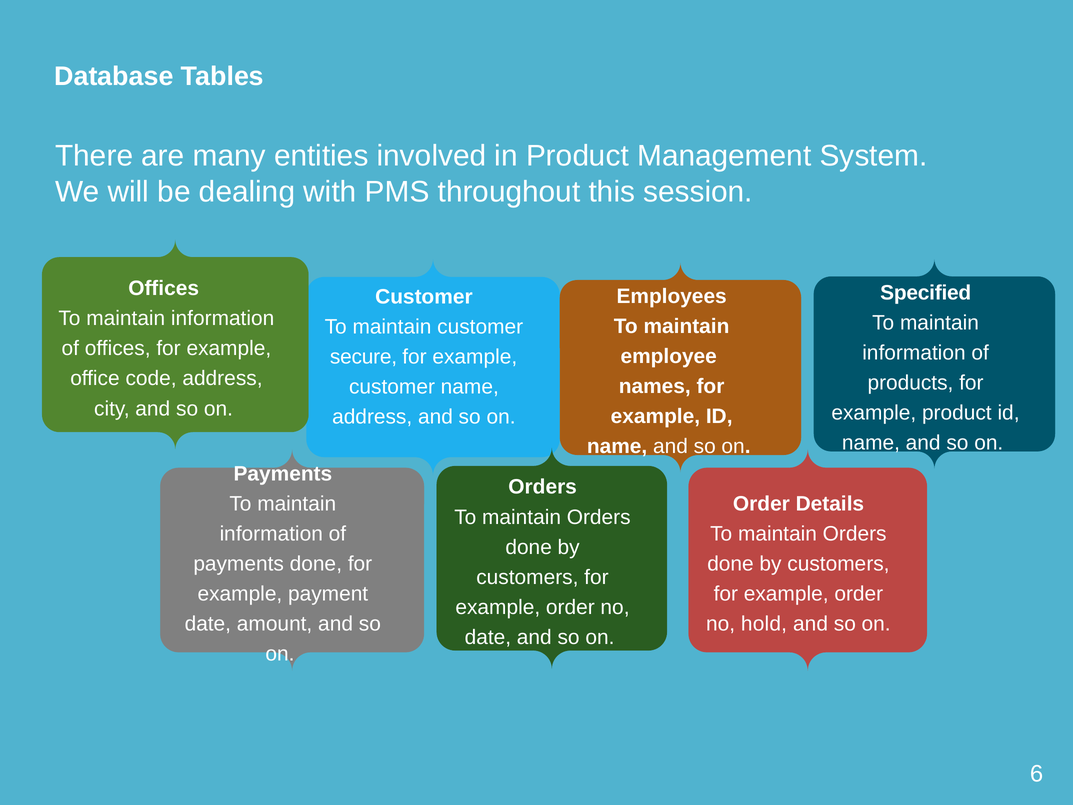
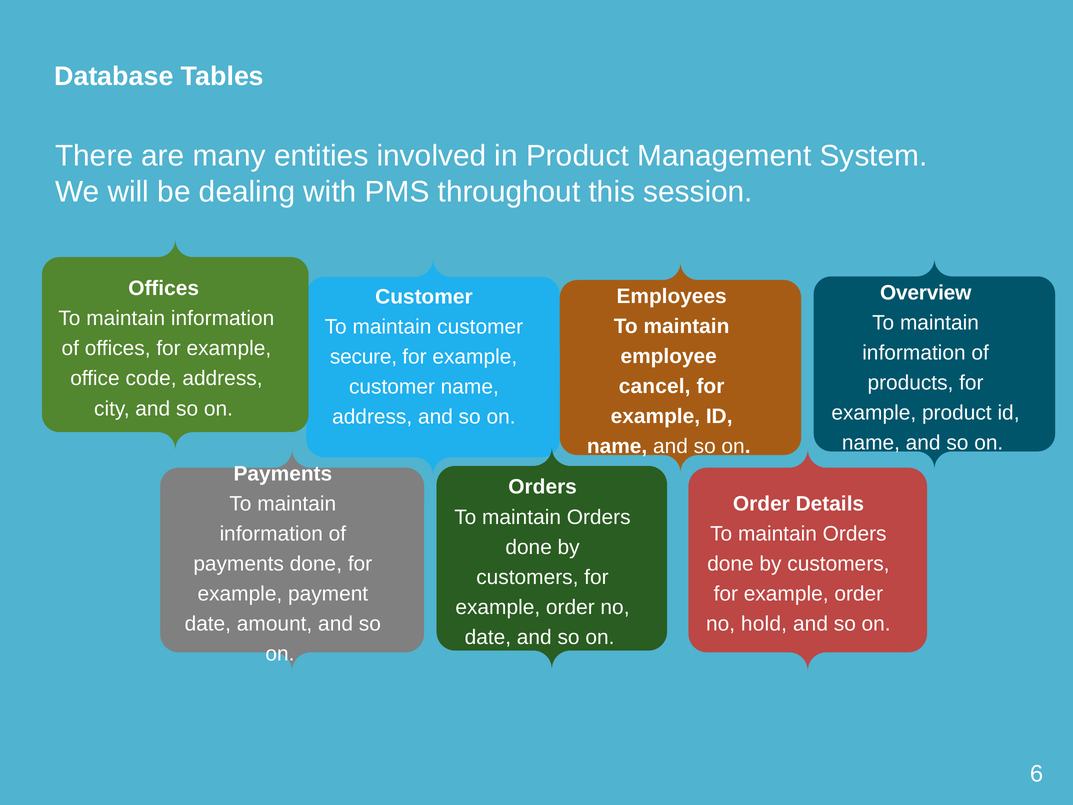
Specified: Specified -> Overview (926, 293)
names: names -> cancel (655, 386)
